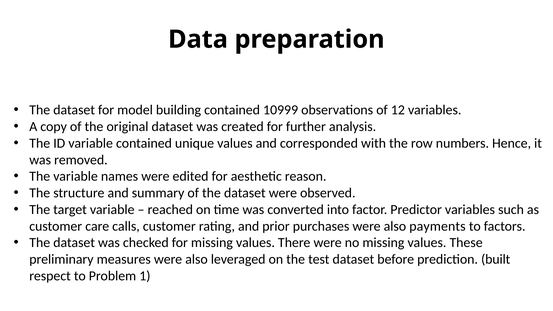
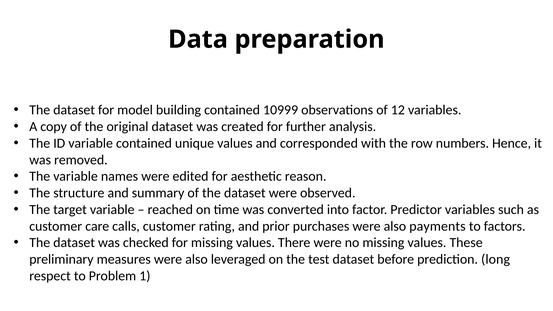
built: built -> long (496, 259)
